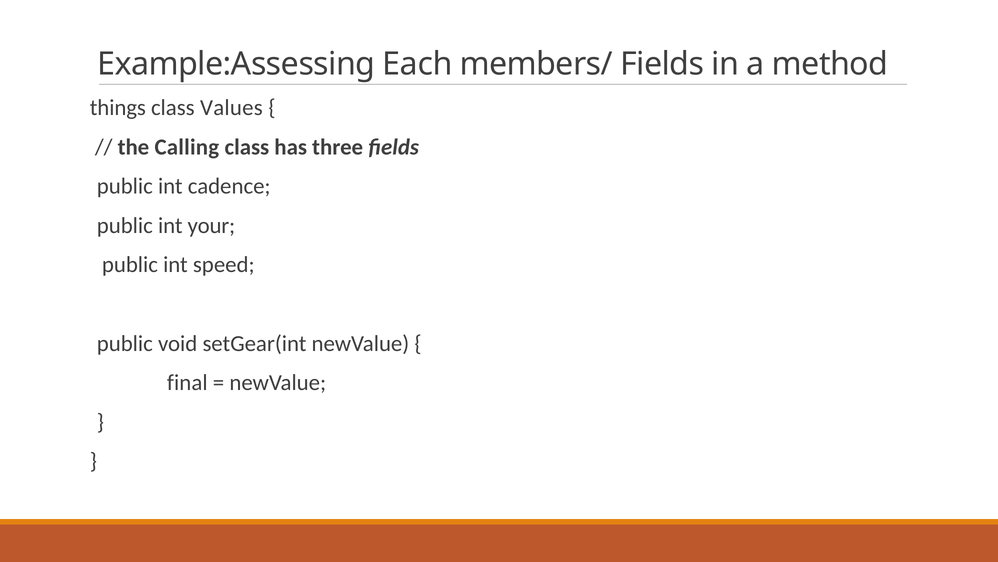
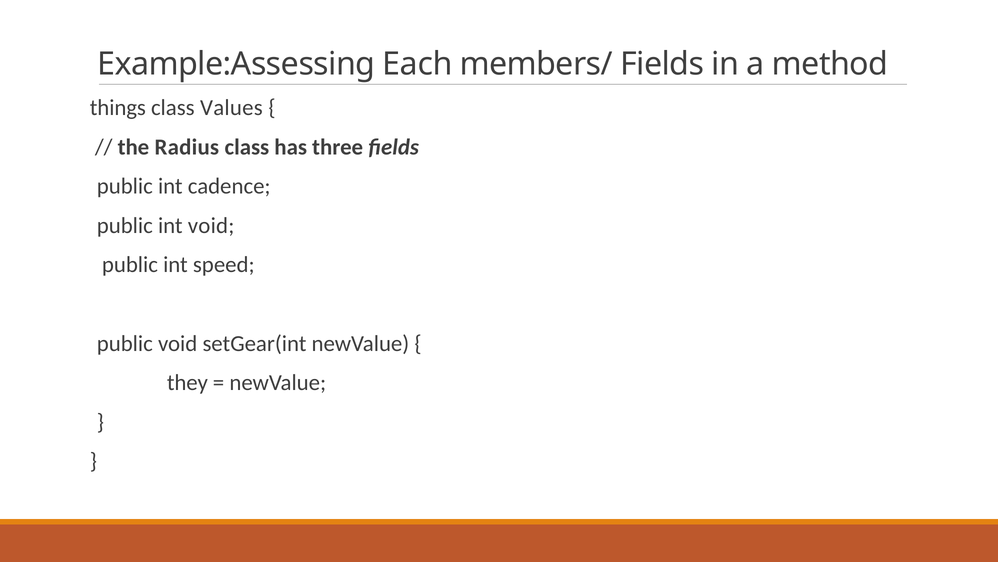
Calling: Calling -> Radius (187, 147)
int your: your -> void (211, 225)
final: final -> they (187, 382)
